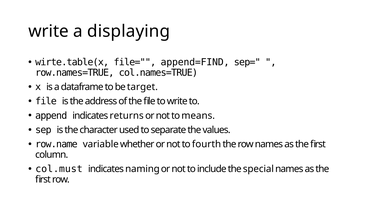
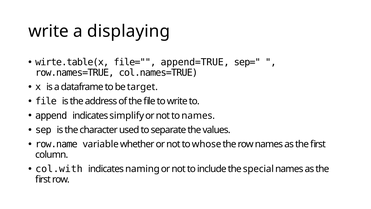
append=FIND: append=FIND -> append=TRUE (195, 62)
returns: returns -> simplify (127, 115)
to means: means -> names (198, 115)
fourth: fourth -> whose (207, 144)
col.must: col.must -> col.with (59, 169)
